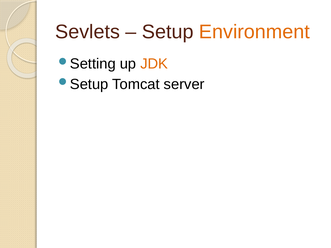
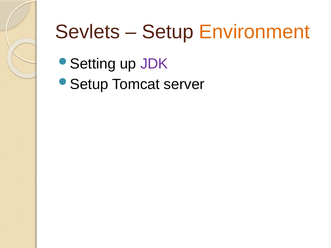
JDK colour: orange -> purple (154, 64)
